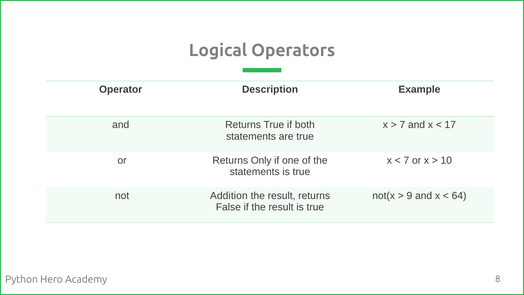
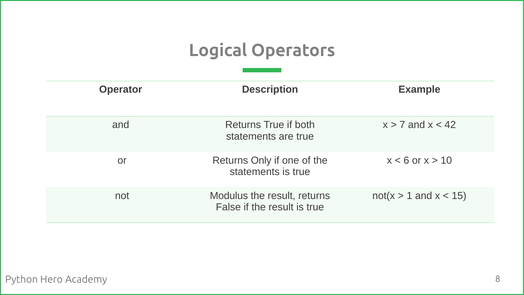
17: 17 -> 42 (450, 125)
7: 7 -> 6 (406, 160)
Addition: Addition -> Modulus (229, 196)
9: 9 -> 1 (409, 196)
64: 64 -> 15 (459, 196)
